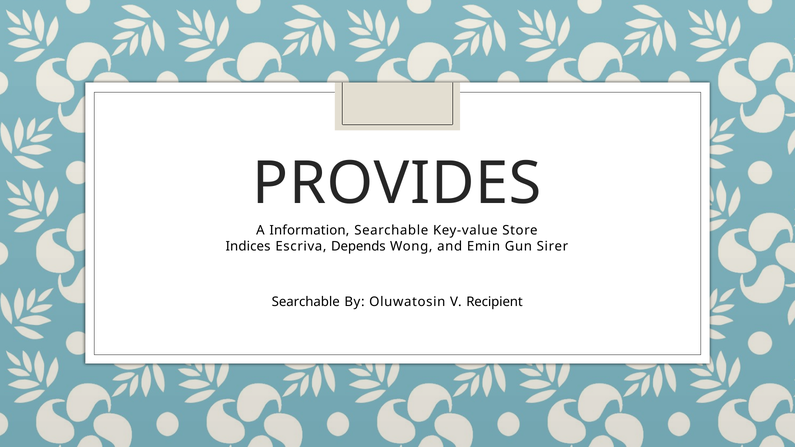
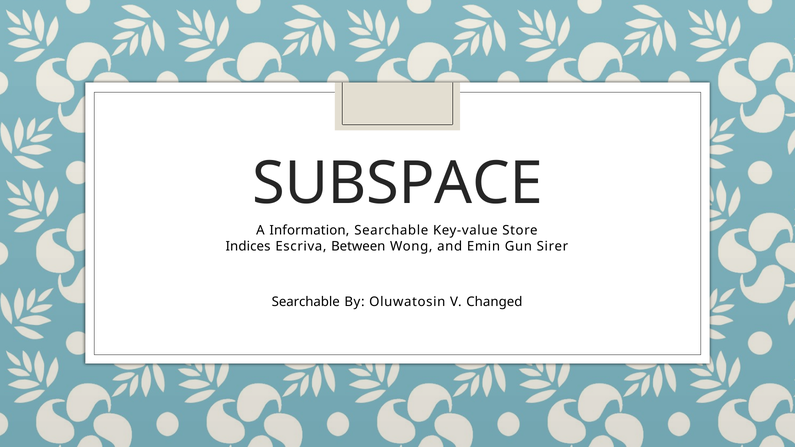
PROVIDES: PROVIDES -> SUBSPACE (397, 184)
Depends: Depends -> Between (358, 246)
Recipient: Recipient -> Changed (494, 302)
